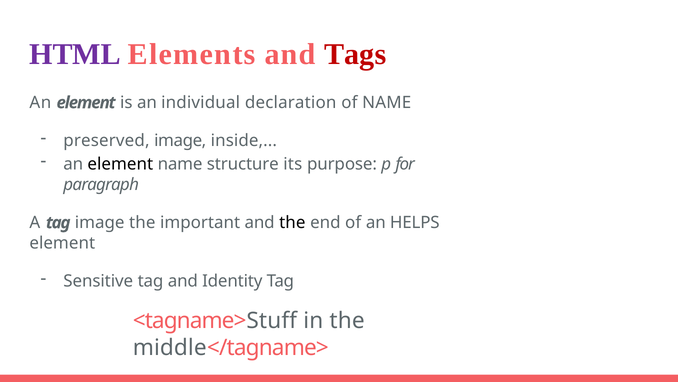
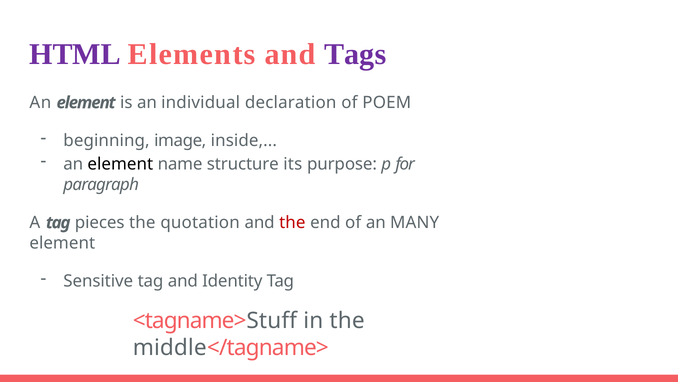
Tags colour: red -> purple (355, 54)
of NAME: NAME -> POEM (387, 102)
preserved: preserved -> beginning (107, 141)
tag image: image -> pieces (100, 222)
important: important -> quotation (200, 222)
the colour: black -> red (292, 222)
HELPS: HELPS -> MANY (415, 222)
